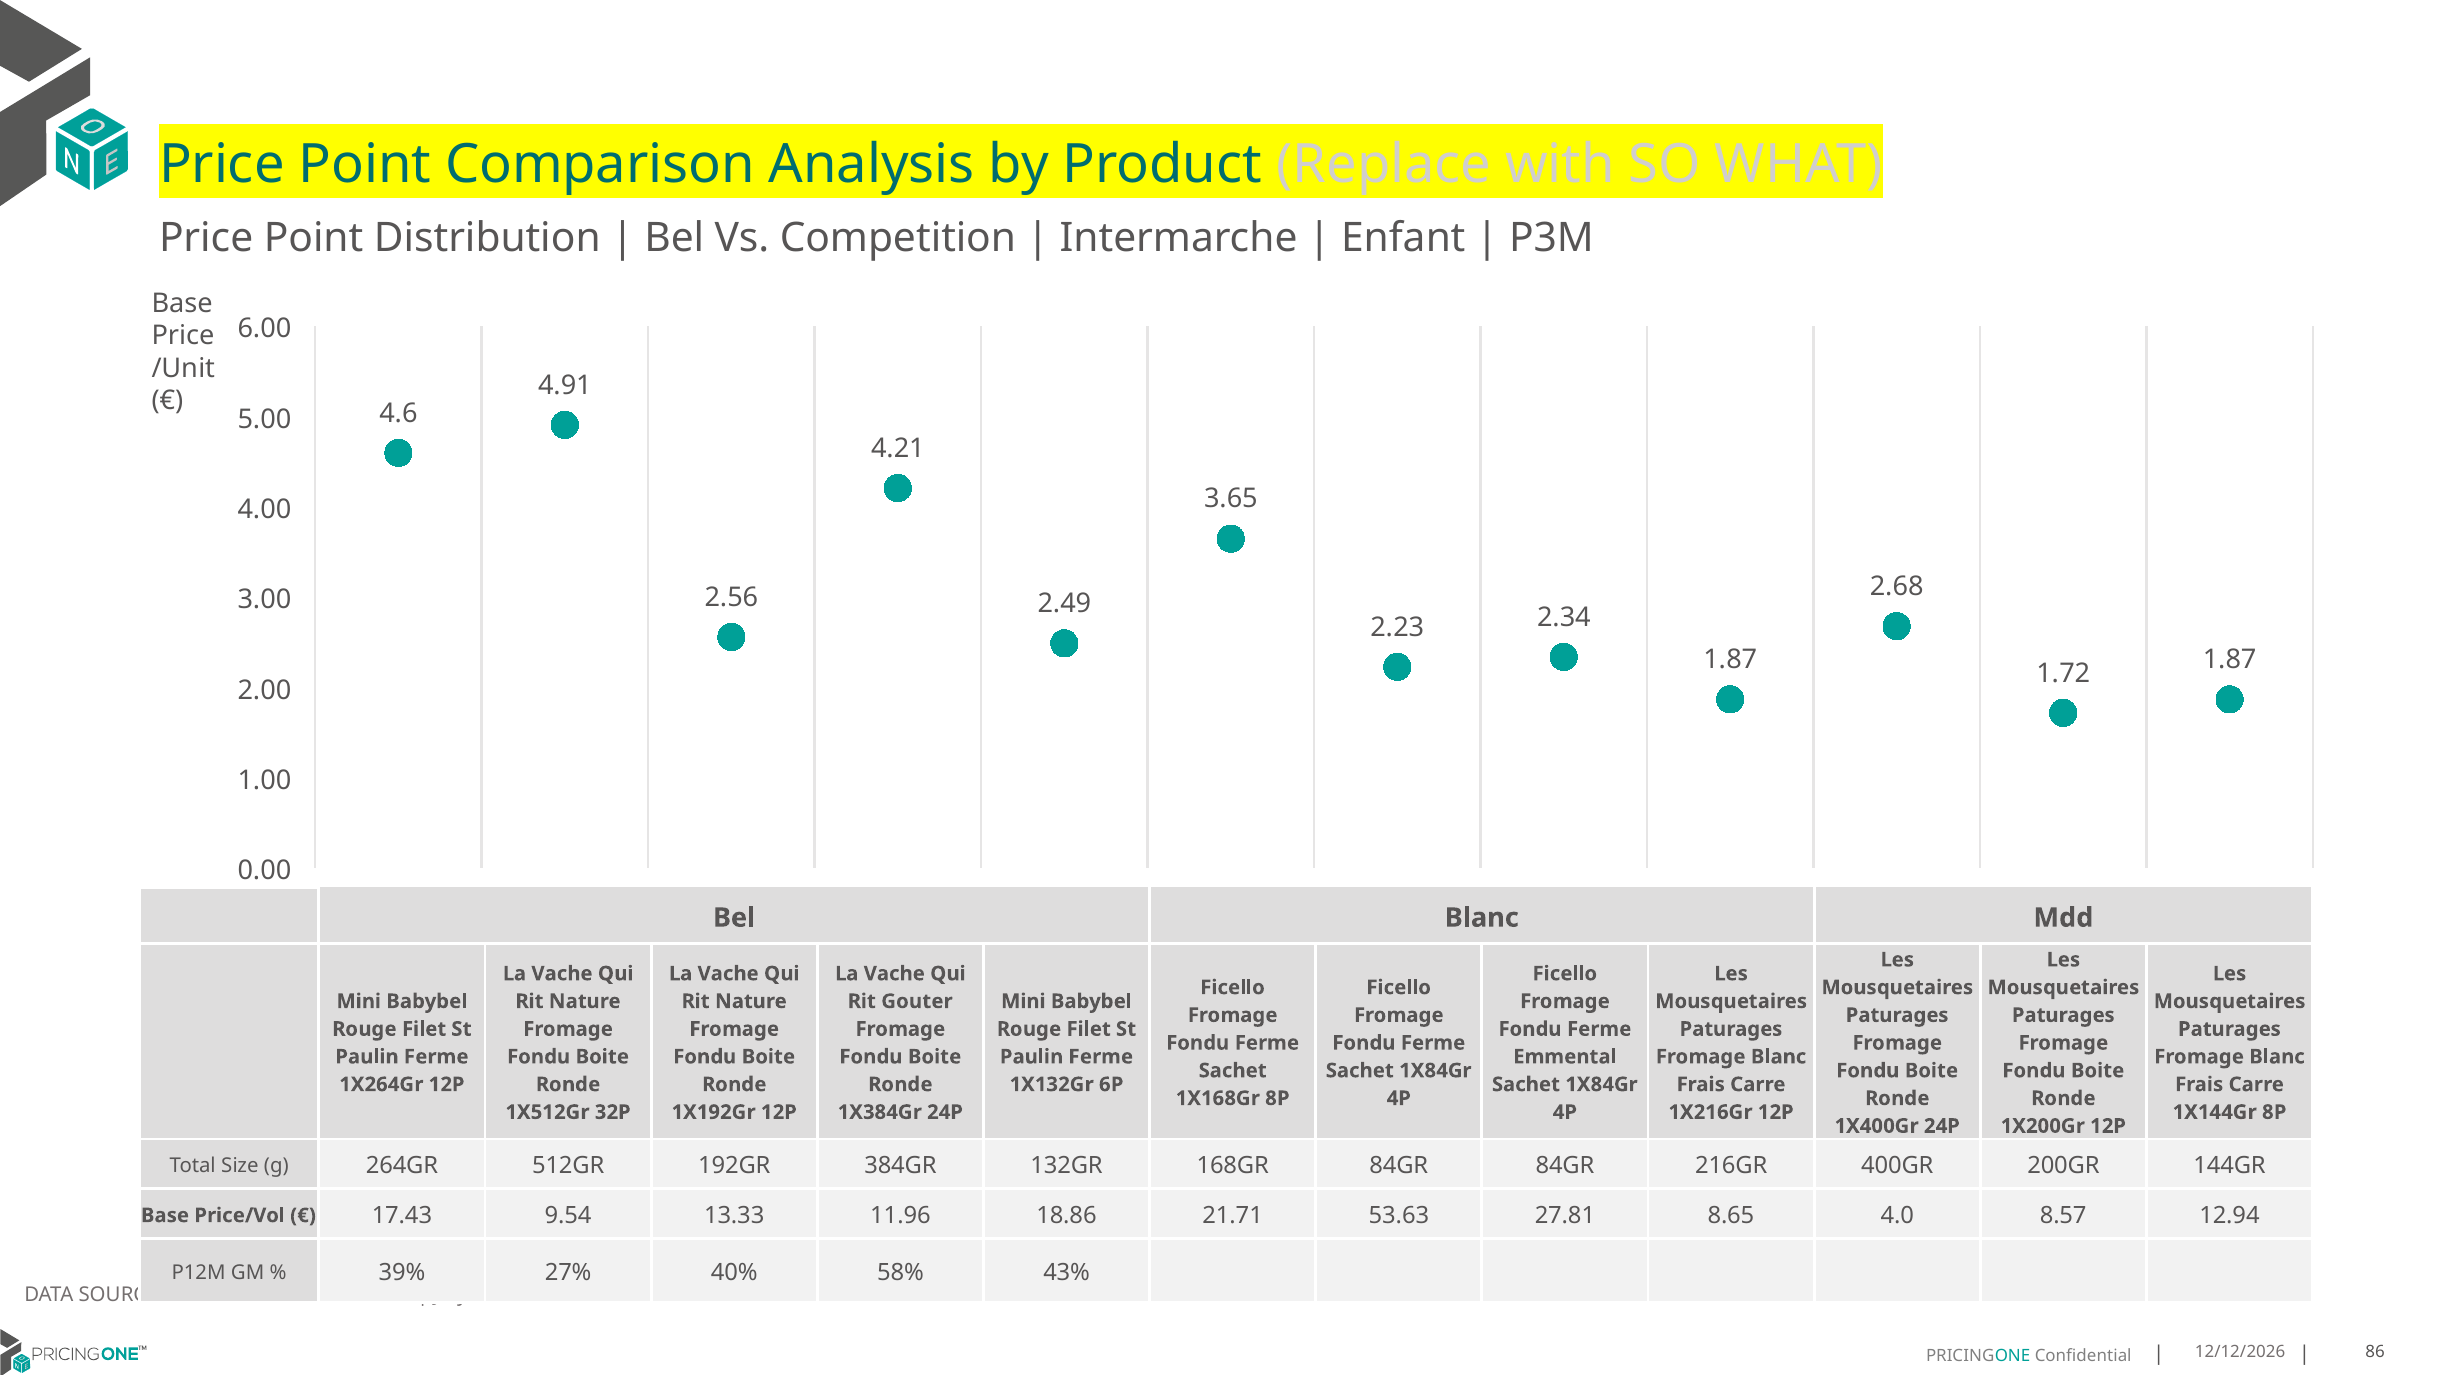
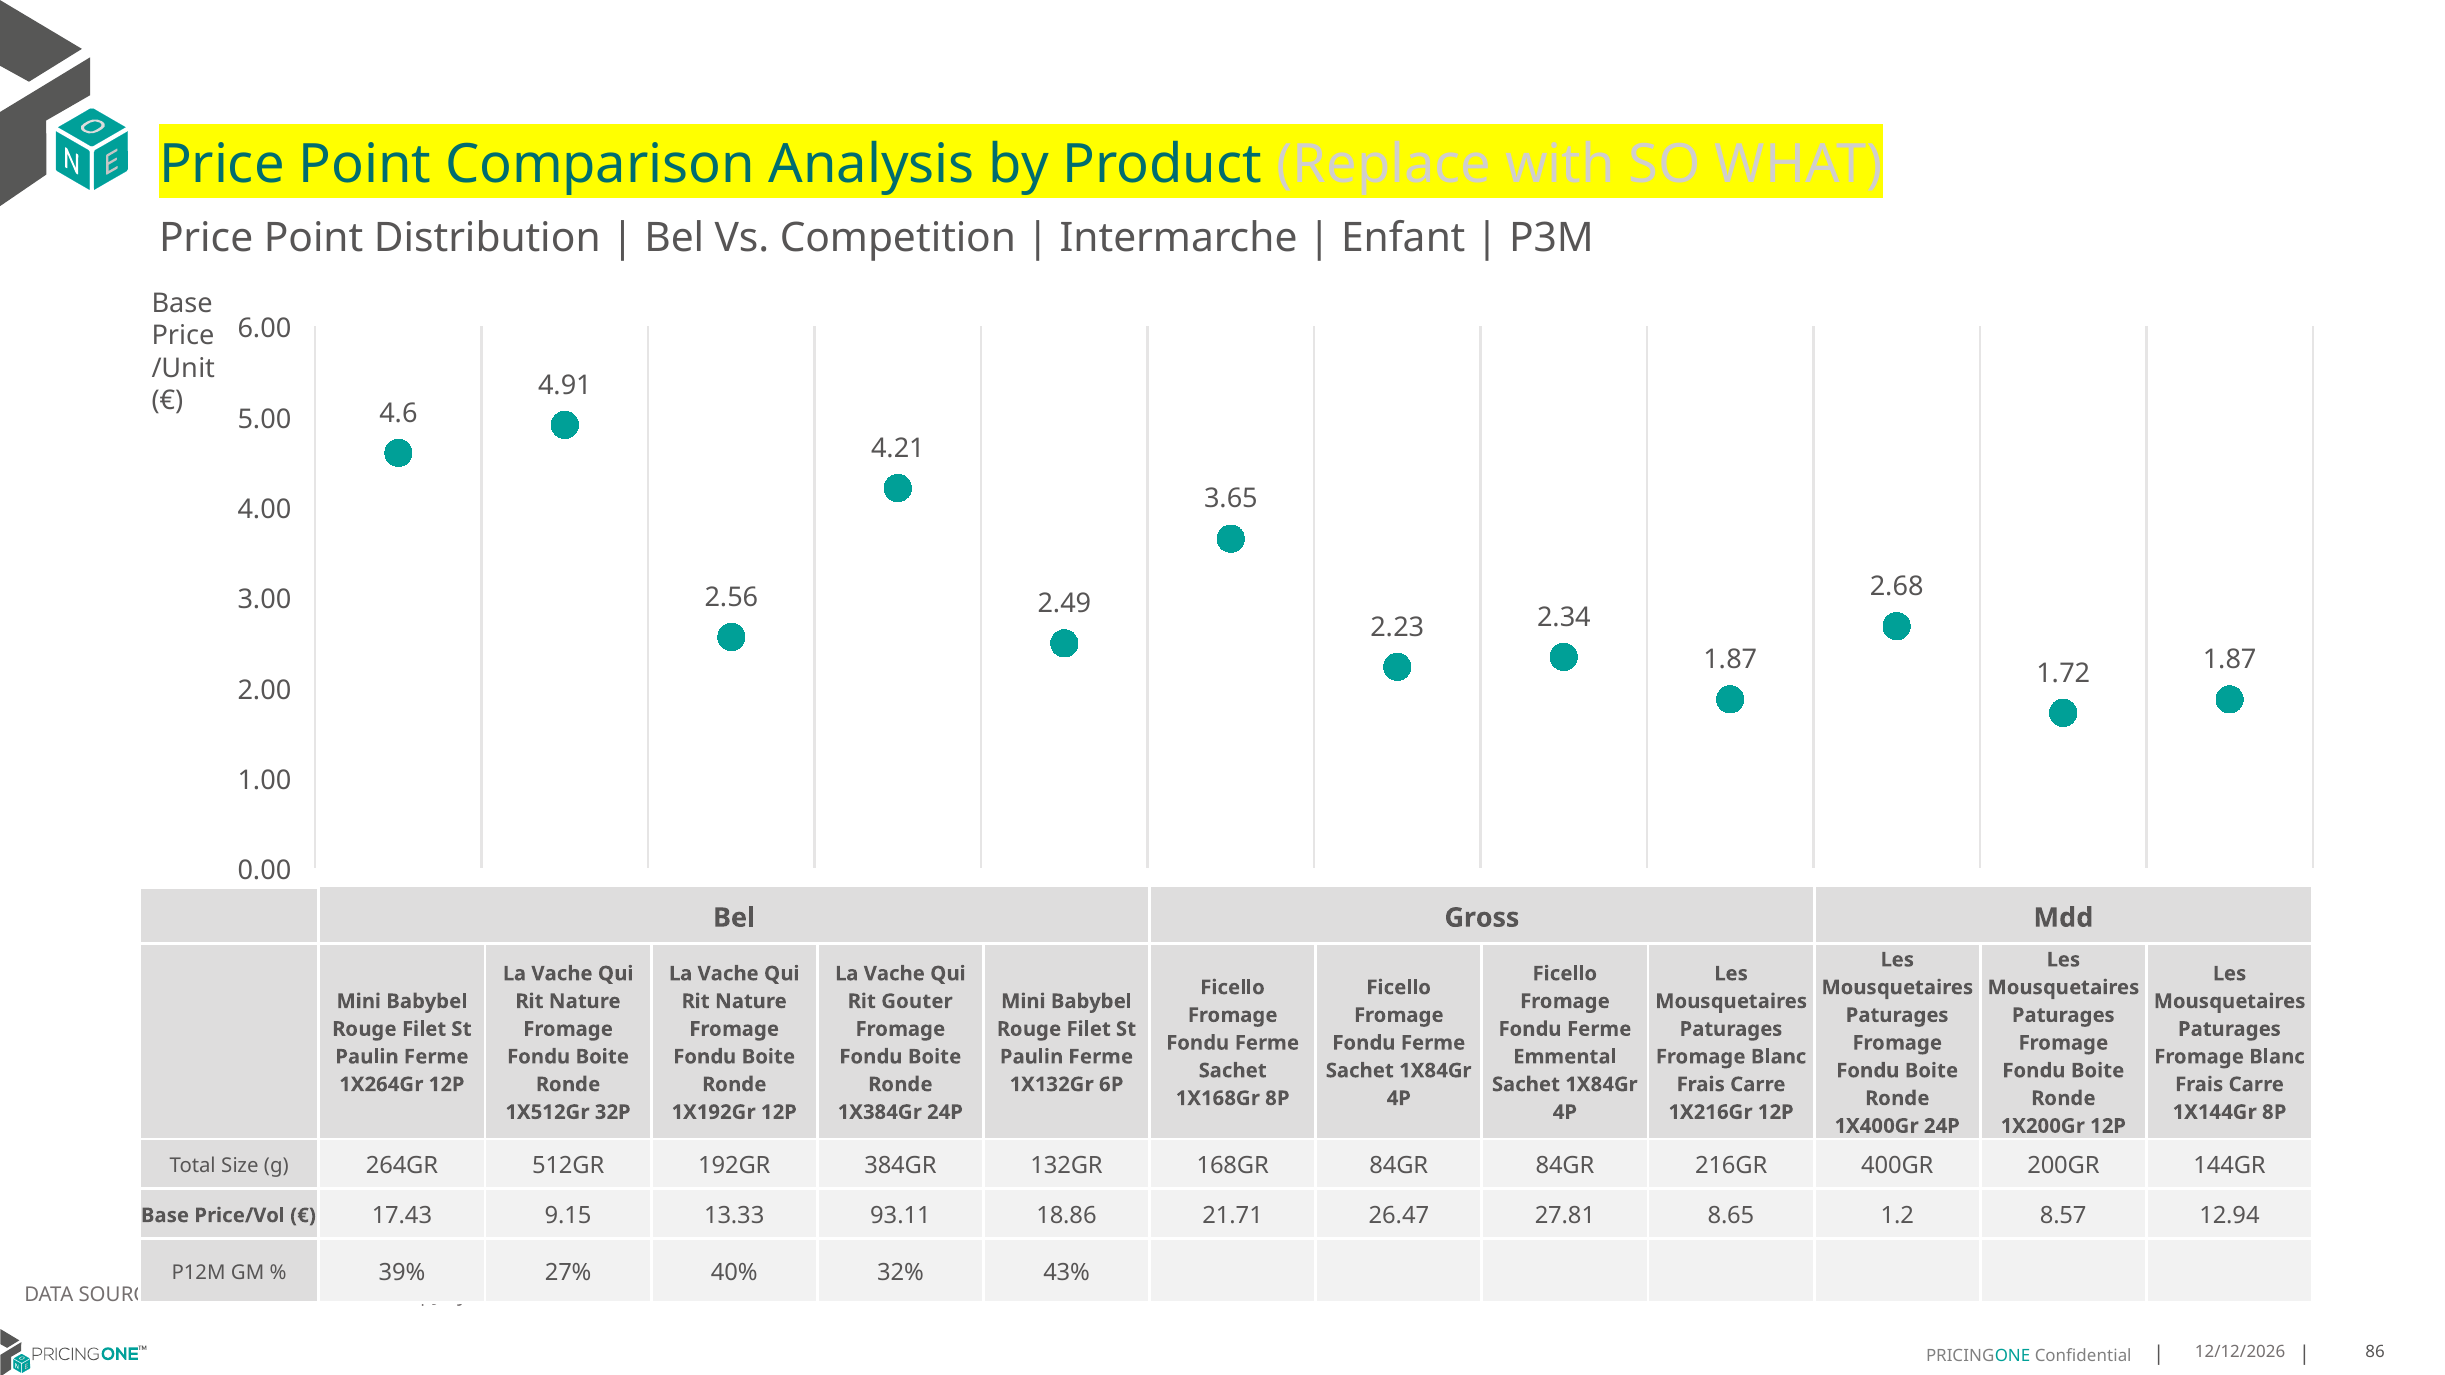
Bel Blanc: Blanc -> Gross (1482, 918)
9.54: 9.54 -> 9.15 (568, 1216)
11.96: 11.96 -> 93.11 (900, 1216)
53.63: 53.63 -> 26.47 (1399, 1216)
4.0: 4.0 -> 1.2 (1897, 1216)
58%: 58% -> 32% (900, 1273)
